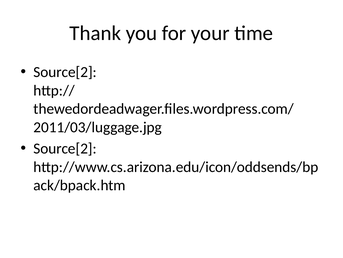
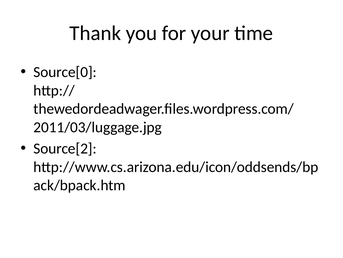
Source[2: Source[2 -> Source[0 (65, 72)
